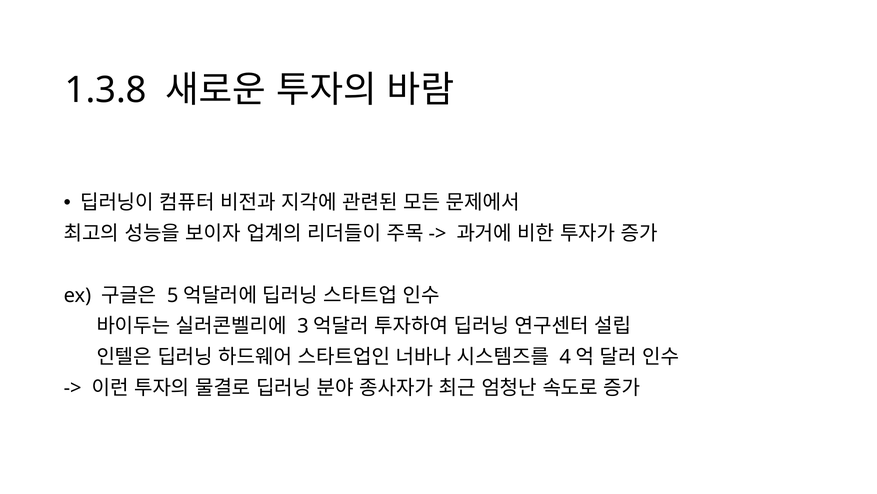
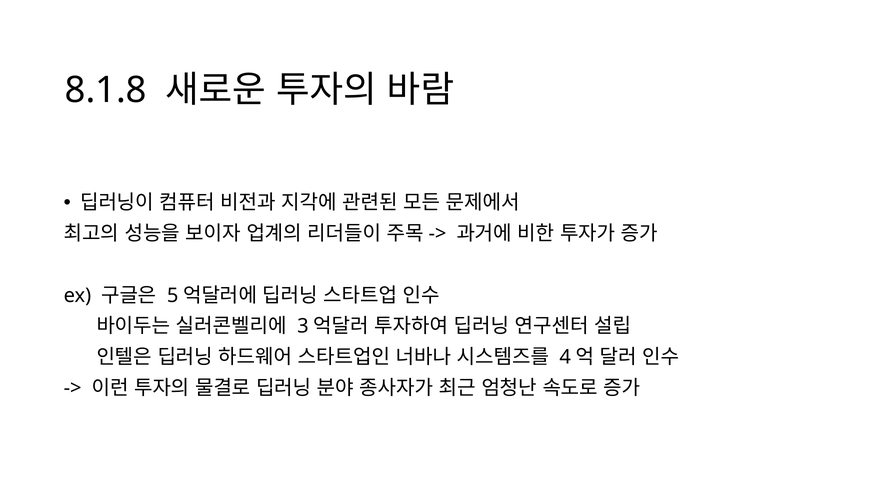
1.3.8: 1.3.8 -> 8.1.8 (106, 90)
